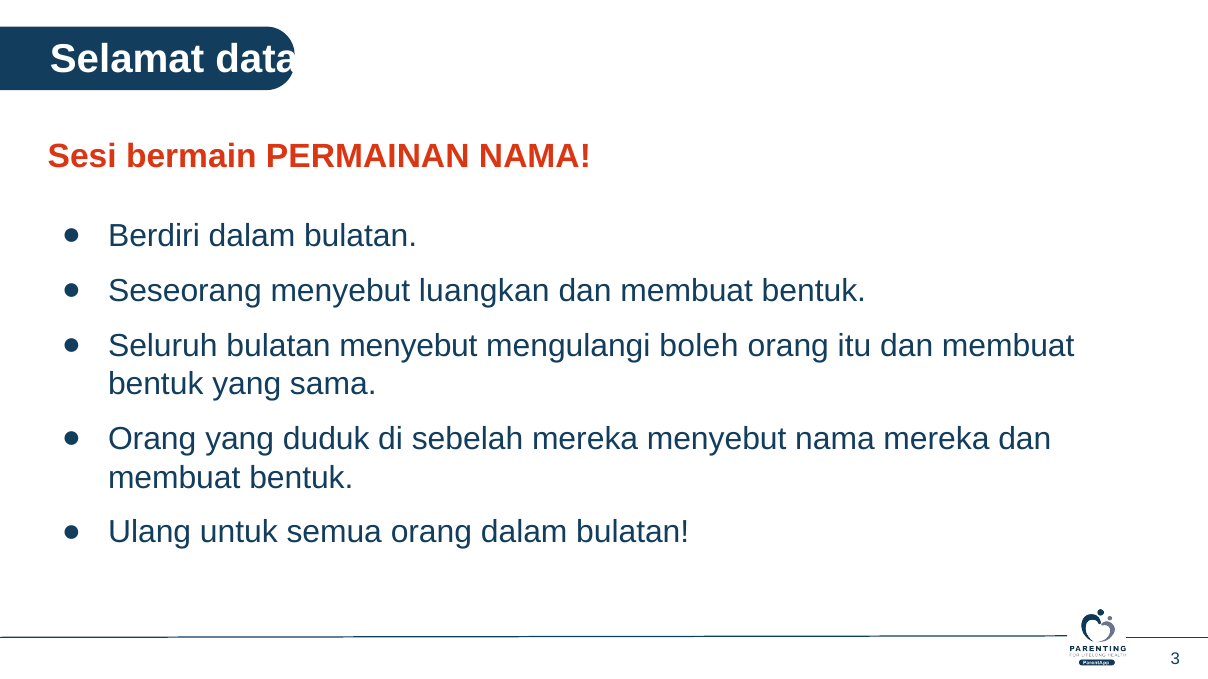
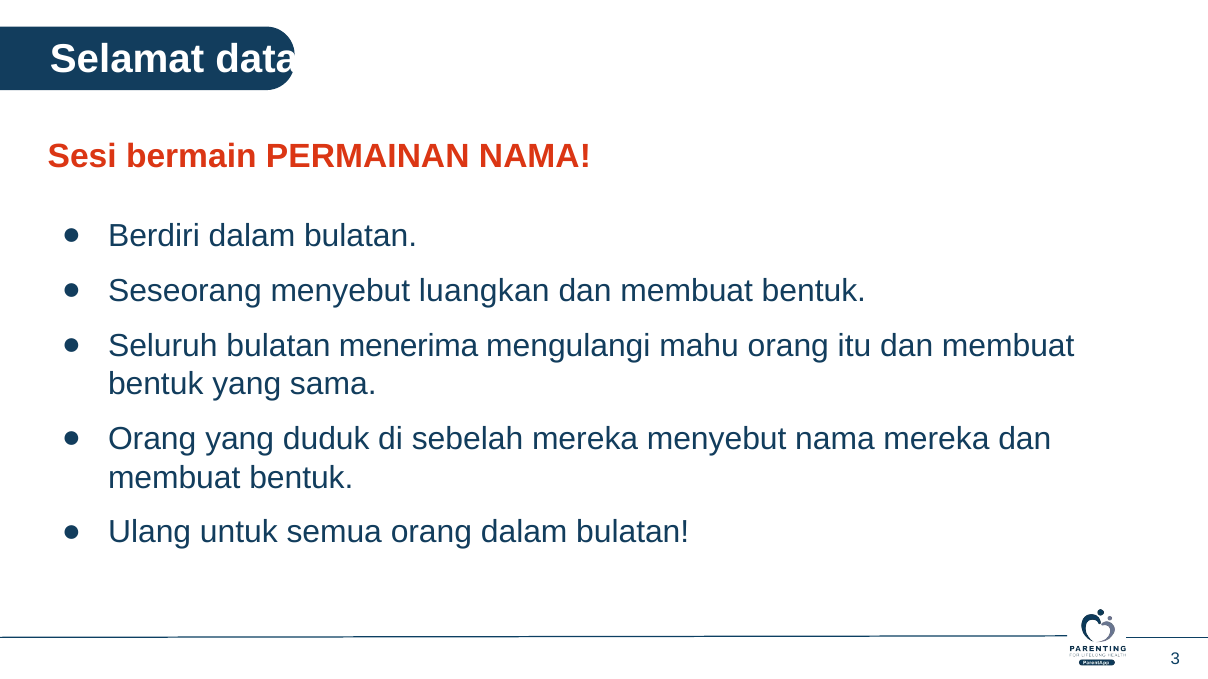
bulatan menyebut: menyebut -> menerima (409, 346)
boleh: boleh -> mahu (699, 346)
